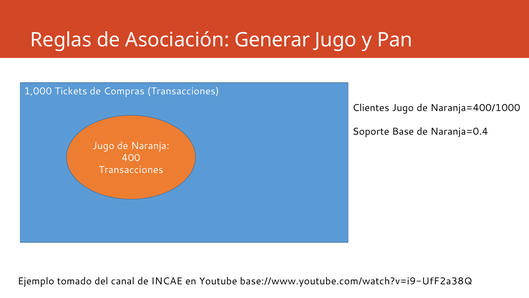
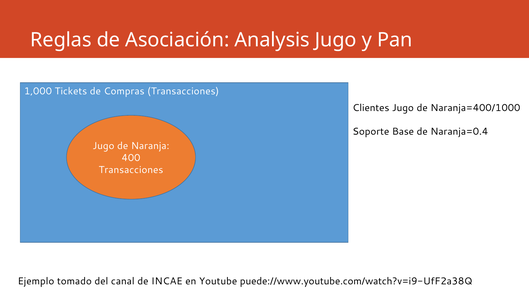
Generar: Generar -> Analysis (272, 40)
base://www.youtube.com/watch?v=i9-UfF2a38Q: base://www.youtube.com/watch?v=i9-UfF2a38Q -> puede://www.youtube.com/watch?v=i9-UfF2a38Q (356, 281)
